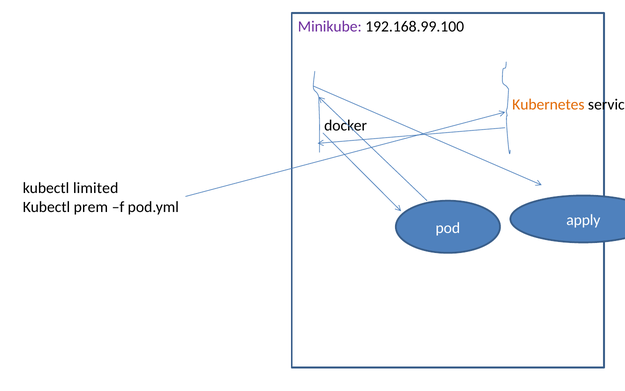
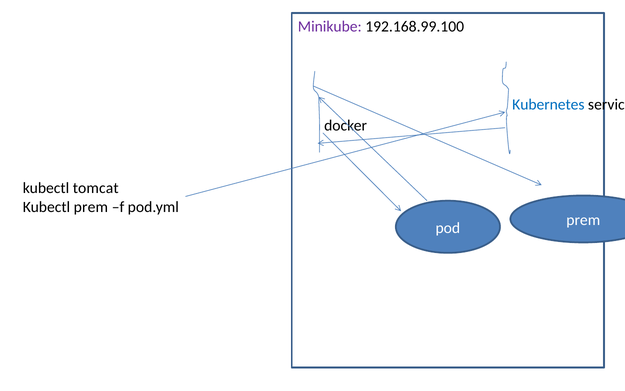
Kubernetes colour: orange -> blue (548, 105)
limited: limited -> tomcat (96, 188)
pod apply: apply -> prem (583, 220)
